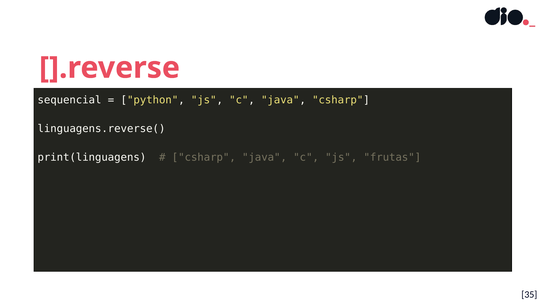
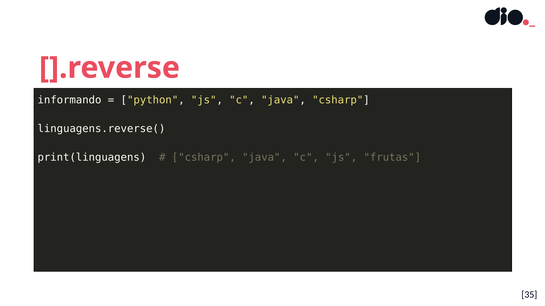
sequencial: sequencial -> informando (69, 100)
